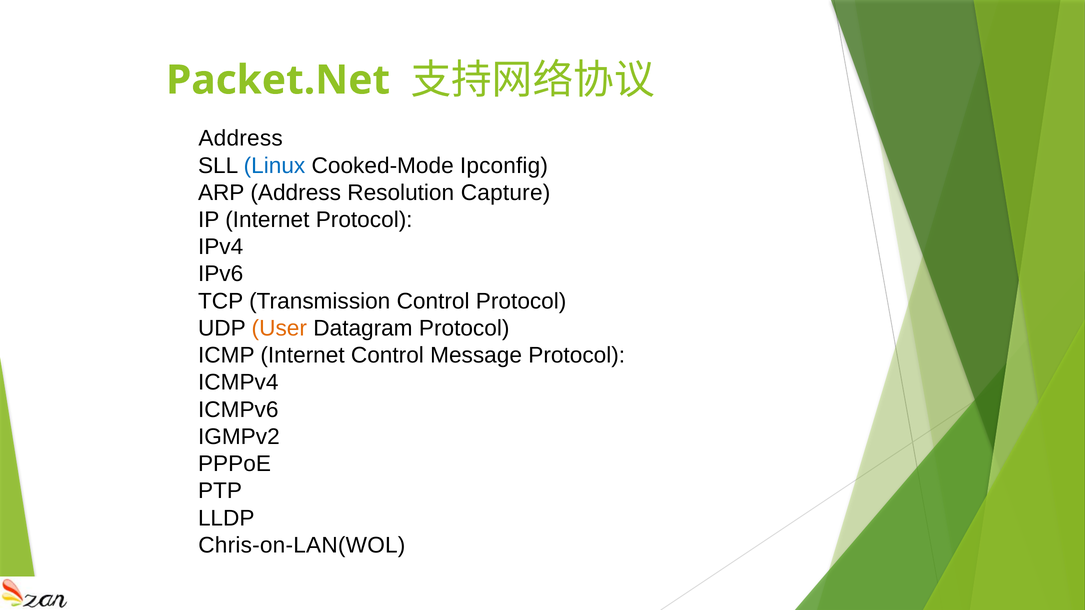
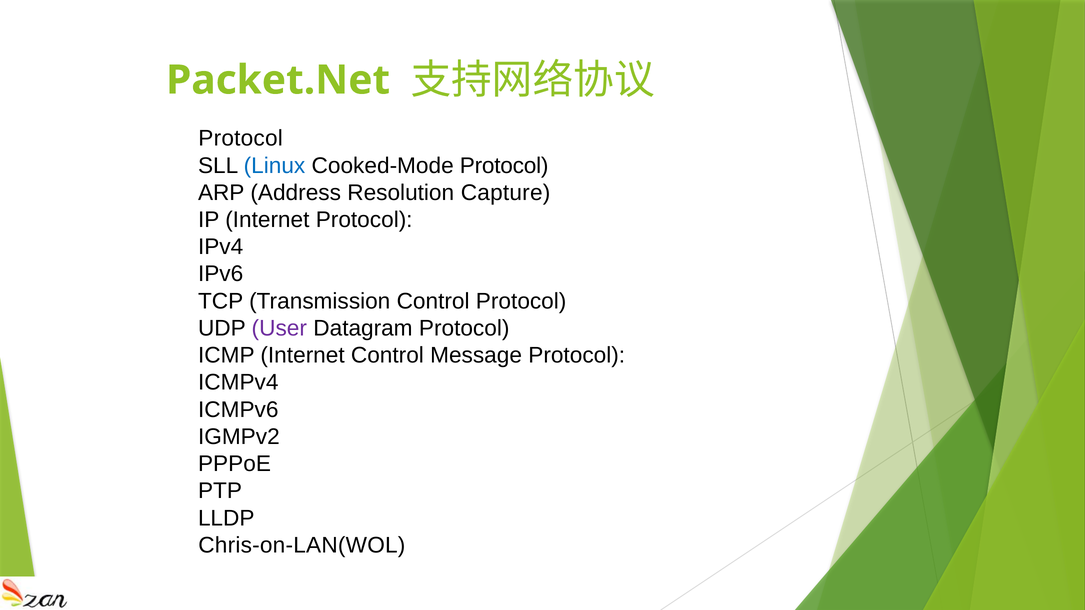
Address: Address -> Protocol (241, 138)
Cooked-Mode Ipconfig: Ipconfig -> Protocol (504, 166)
User colour: orange -> purple (279, 328)
